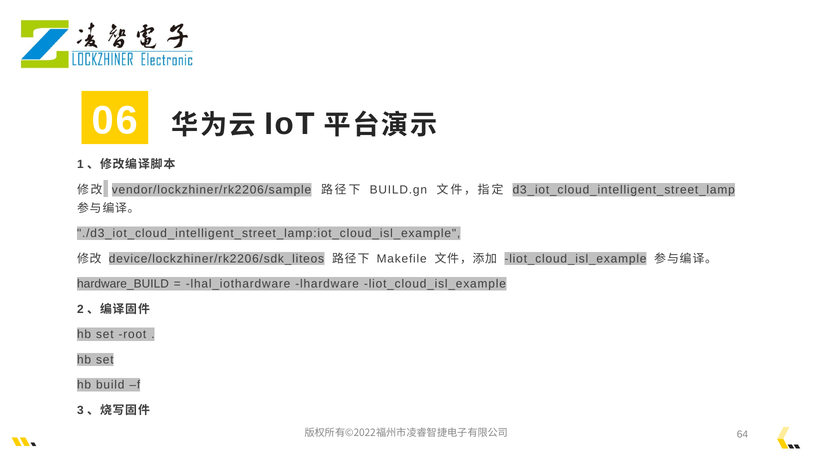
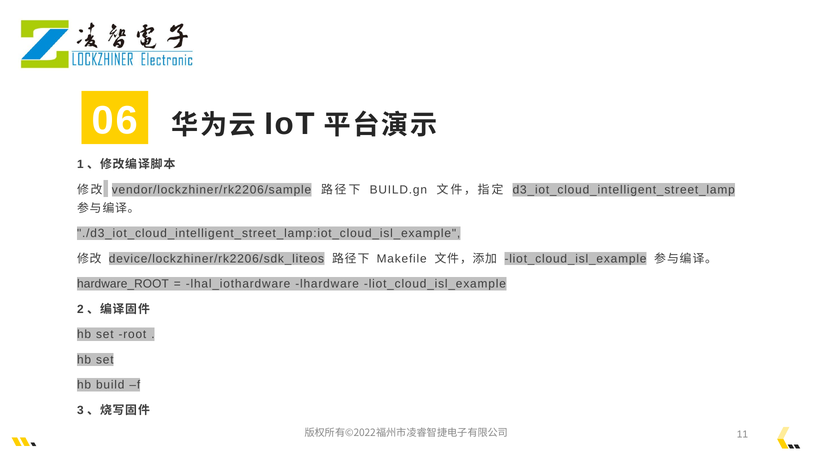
hardware_BUILD: hardware_BUILD -> hardware_ROOT (123, 284)
64: 64 -> 11 (742, 435)
